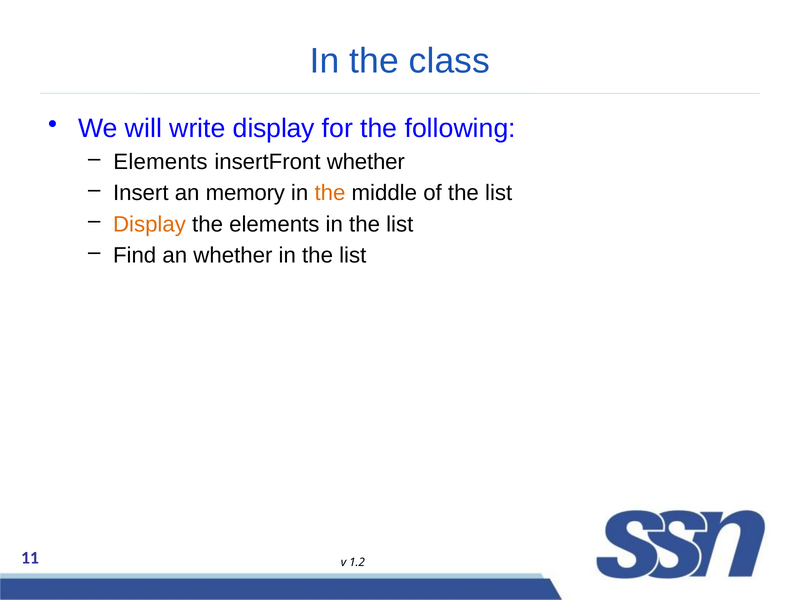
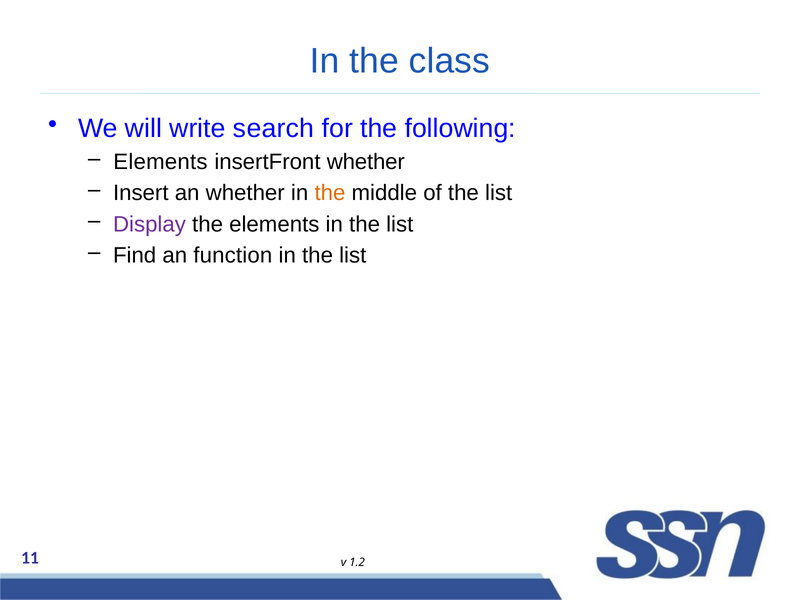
write display: display -> search (274, 129)
an memory: memory -> whether (245, 193)
Display colour: orange -> purple (149, 224)
an whether: whether -> function (233, 255)
